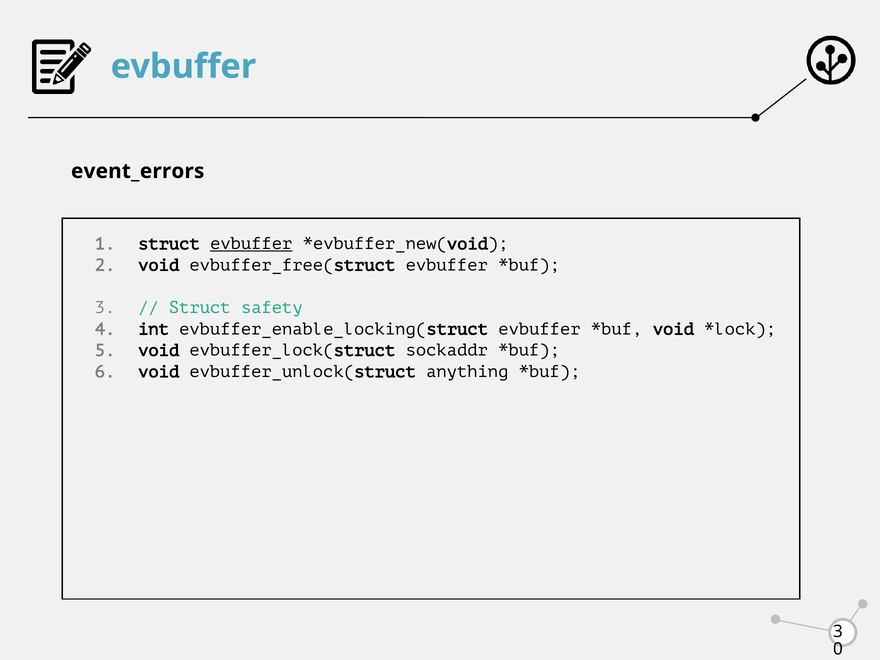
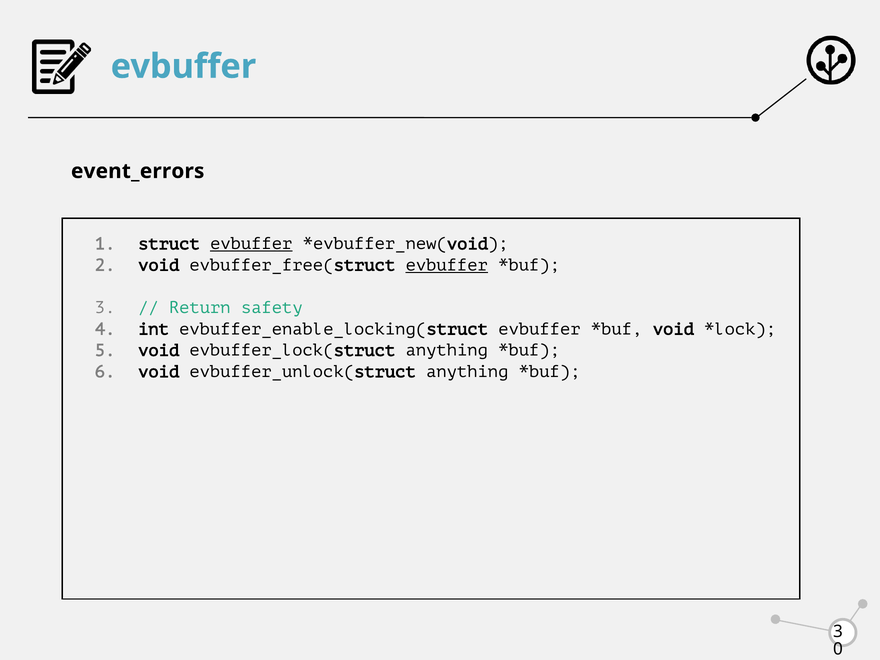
evbuffer underline: none -> present (447, 265)
Struct: Struct -> Return (200, 308)
evbuffer_lock(struct sockaddr: sockaddr -> anything (447, 350)
